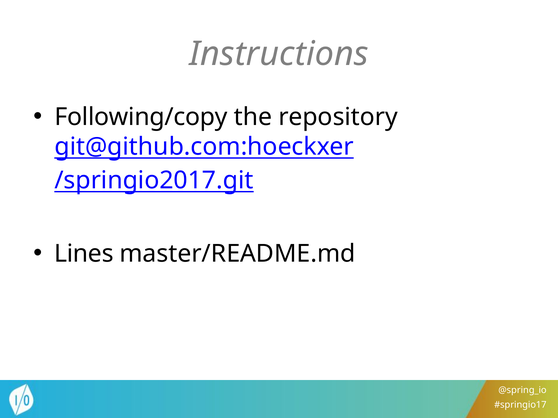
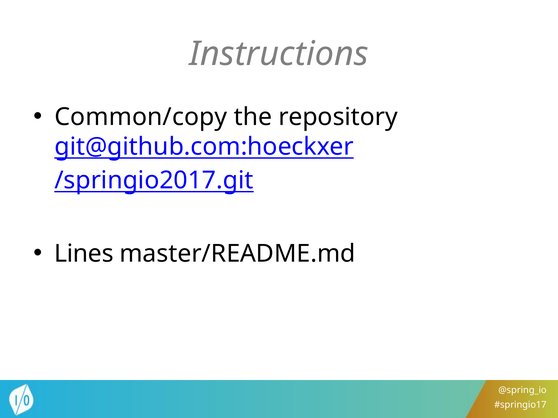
Following/copy: Following/copy -> Common/copy (141, 117)
